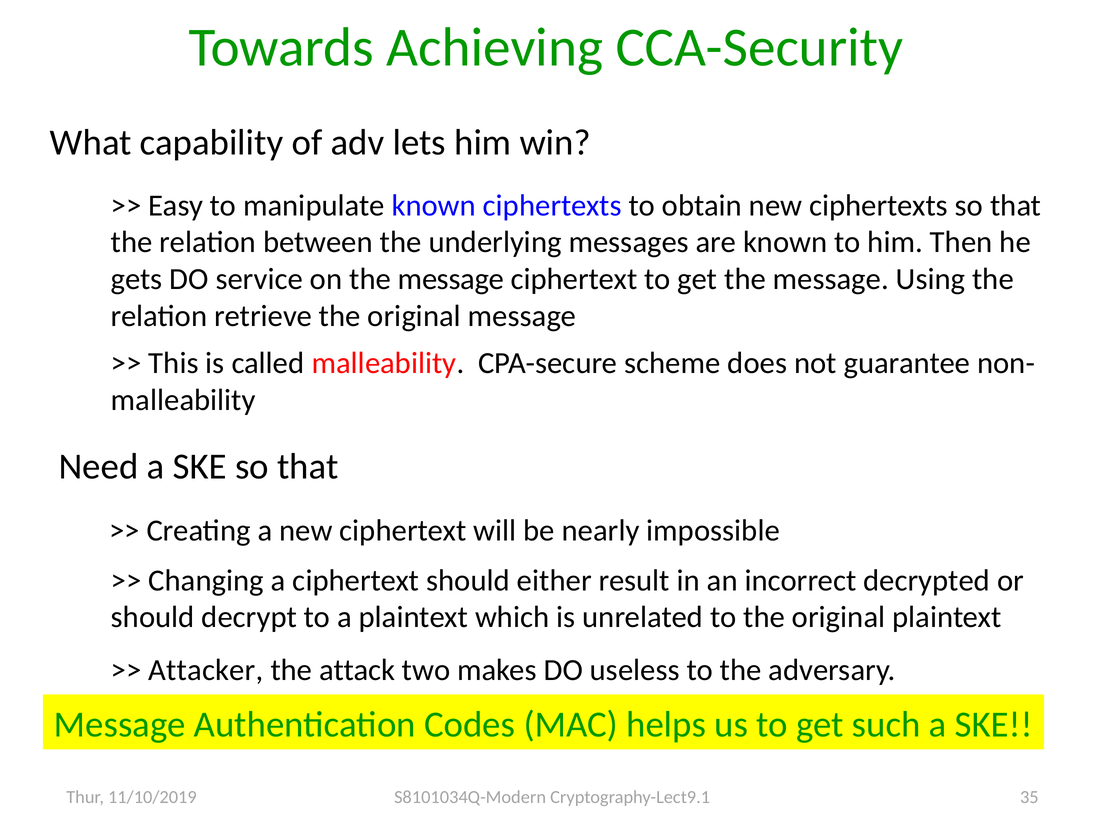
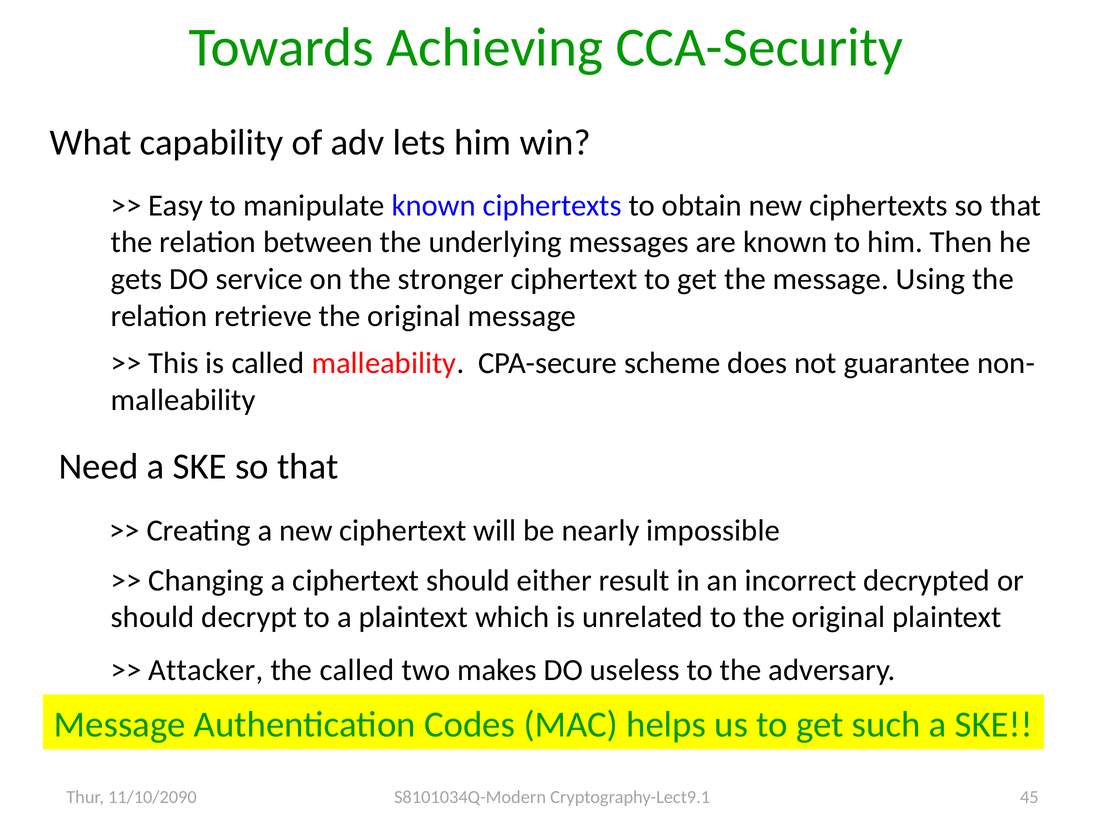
on the message: message -> stronger (451, 279)
the attack: attack -> called (357, 670)
11/10/2019: 11/10/2019 -> 11/10/2090 (152, 798)
35: 35 -> 45 (1029, 798)
